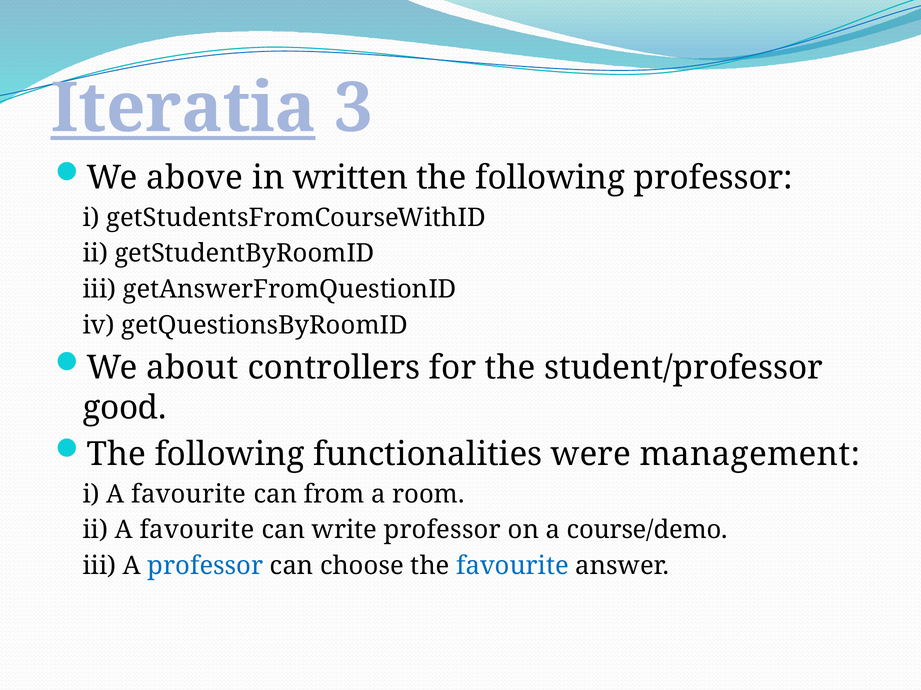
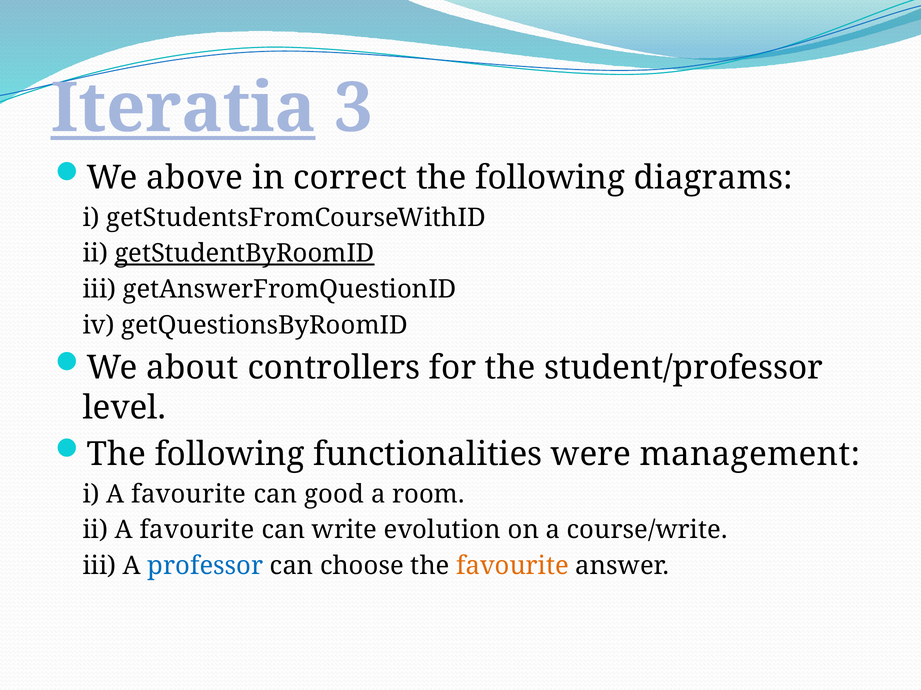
written: written -> correct (350, 178)
following professor: professor -> diagrams (713, 178)
getStudentByRoomID underline: none -> present (245, 254)
good: good -> level (124, 408)
from: from -> good (334, 495)
write professor: professor -> evolution (442, 530)
course/demo: course/demo -> course/write (647, 530)
favourite colour: blue -> orange (512, 566)
